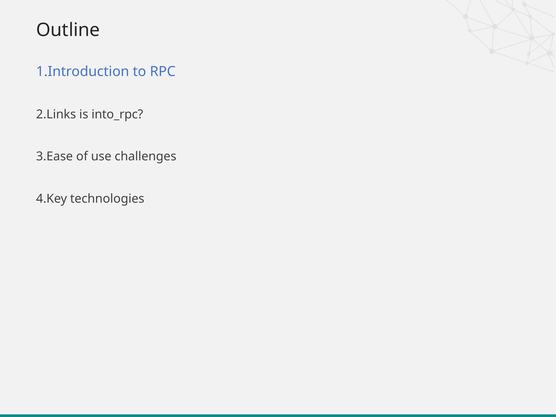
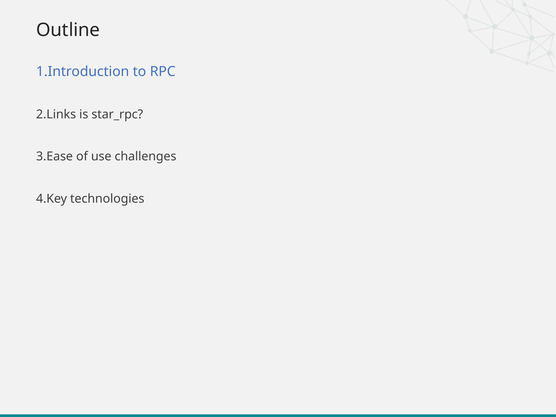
into_rpc: into_rpc -> star_rpc (117, 114)
